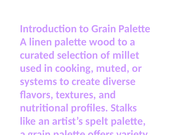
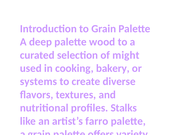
linen: linen -> deep (41, 42)
millet: millet -> might (126, 55)
muted: muted -> bakery (113, 68)
spelt: spelt -> farro (97, 121)
